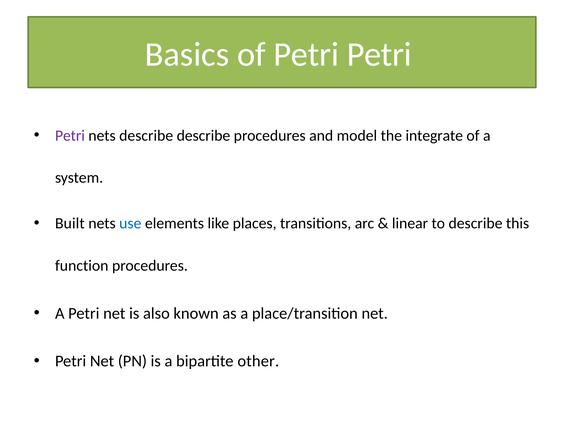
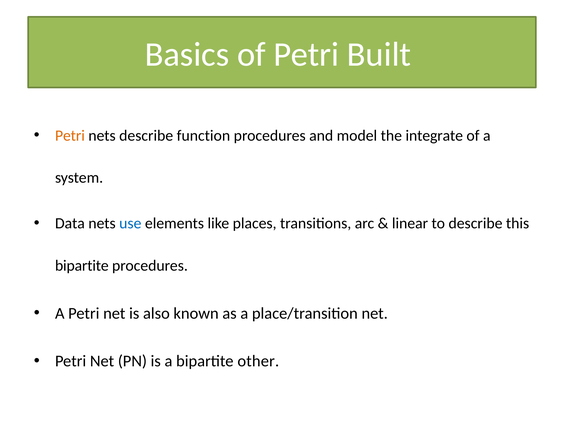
Petri Petri: Petri -> Built (379, 55)
Petri colour: purple -> orange (70, 136)
describe describe: describe -> function (203, 136)
Built: Built -> Data (70, 223)
function: function -> bipartite (82, 266)
